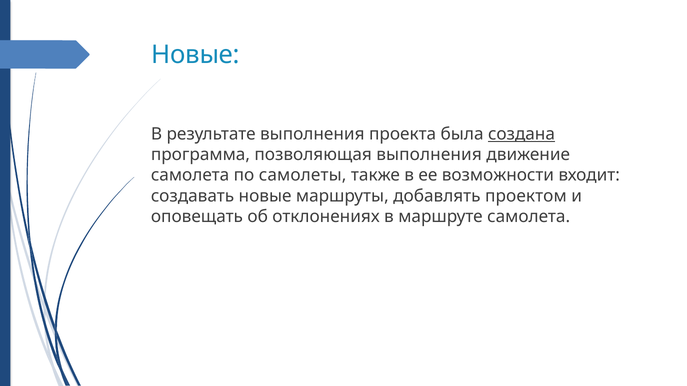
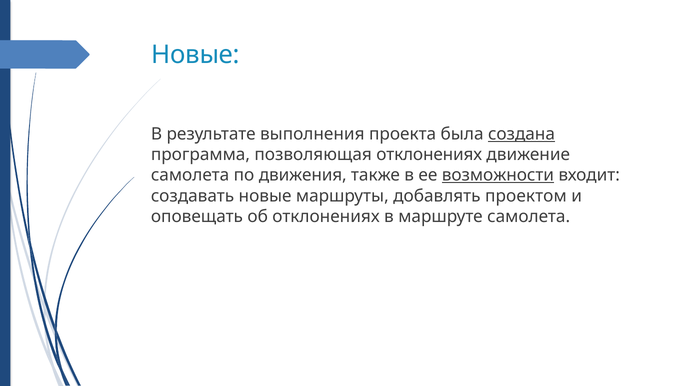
позволяющая выполнения: выполнения -> отклонениях (429, 155)
самолеты: самолеты -> движения (303, 175)
возможности underline: none -> present (498, 175)
